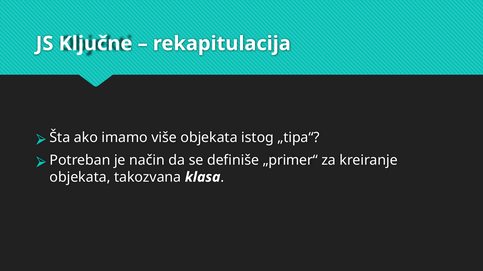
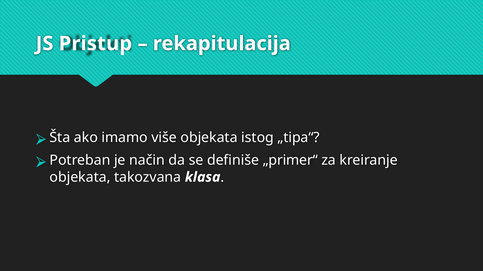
Ključne: Ključne -> Pristup (95, 44)
